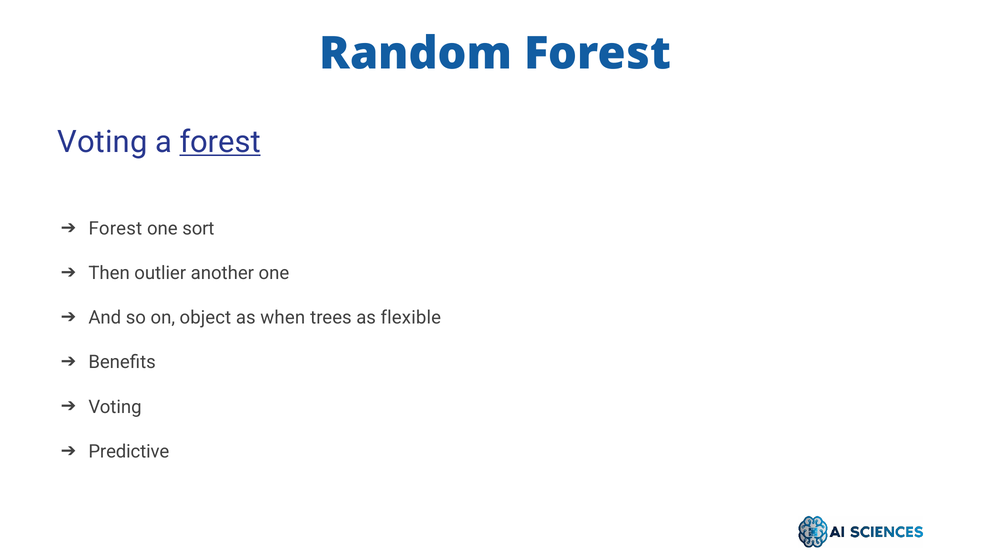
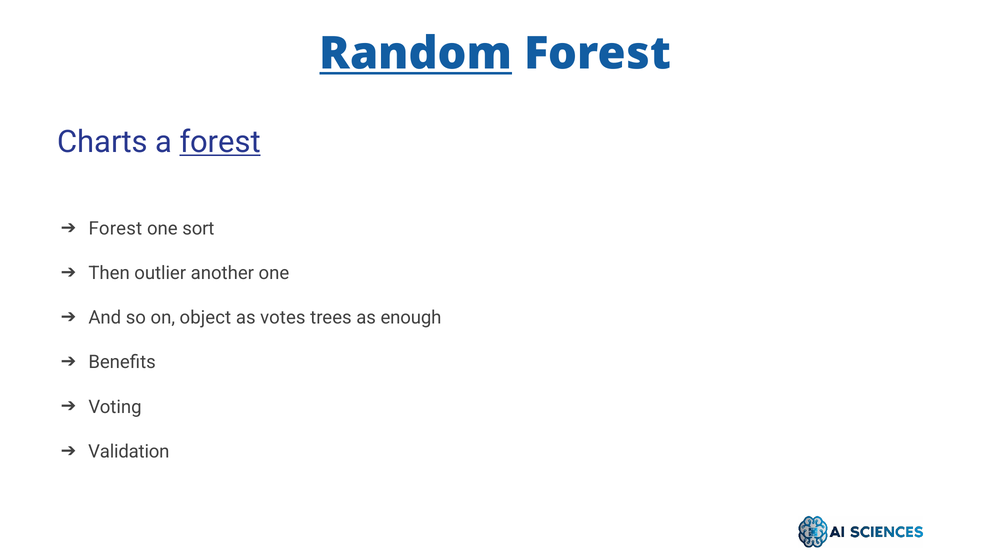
Random underline: none -> present (416, 54)
Voting: Voting -> Charts (102, 142)
when: when -> votes (283, 318)
flexible: flexible -> enough (411, 318)
Predictive: Predictive -> Validation (129, 452)
